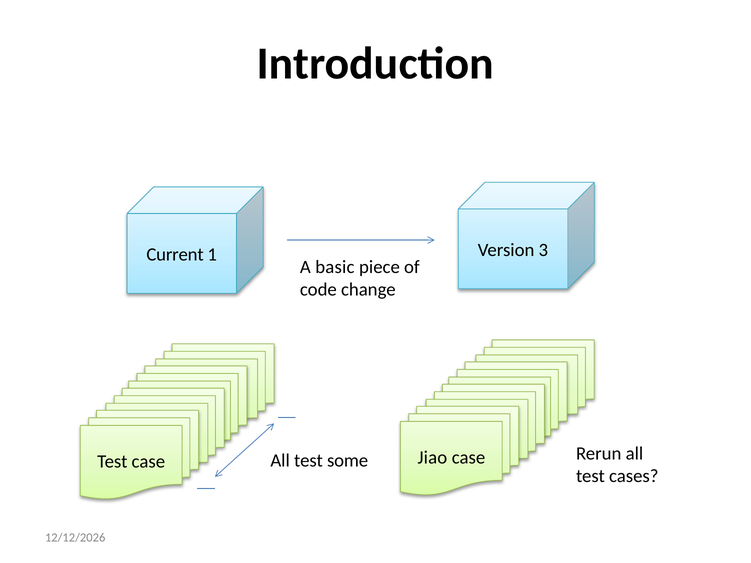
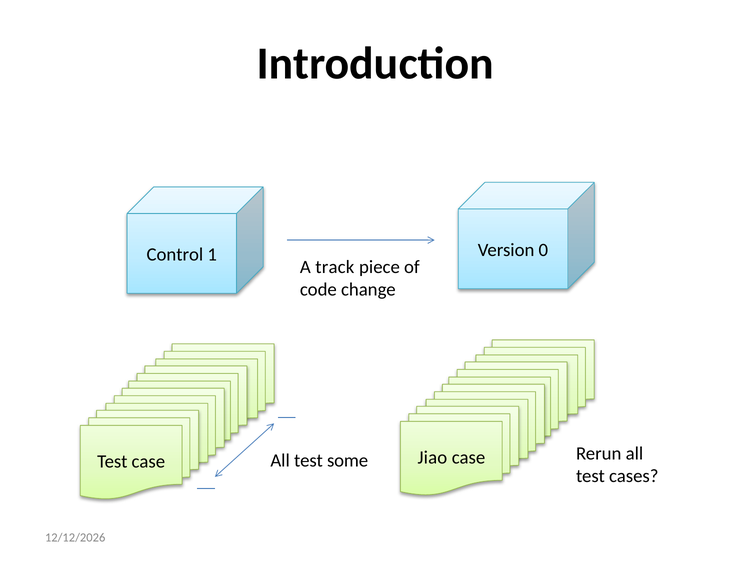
Current: Current -> Control (175, 255)
3: 3 -> 0 (543, 250)
basic: basic -> track (335, 267)
